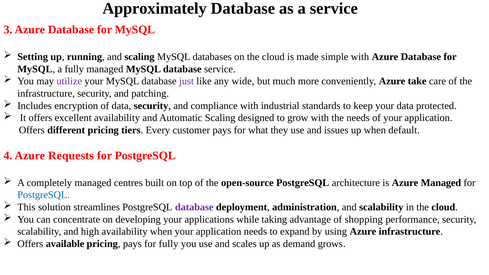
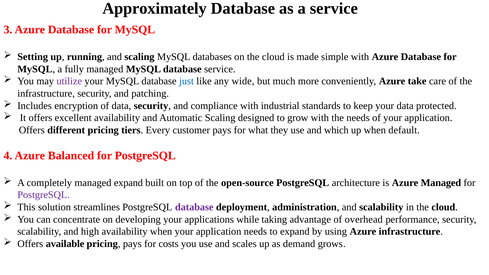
just colour: purple -> blue (186, 81)
issues: issues -> which (336, 130)
Requests: Requests -> Balanced (71, 156)
managed centres: centres -> expand (128, 183)
PostgreSQL colour: blue -> purple (44, 195)
shopping: shopping -> overhead (364, 219)
for fully: fully -> costs (169, 244)
